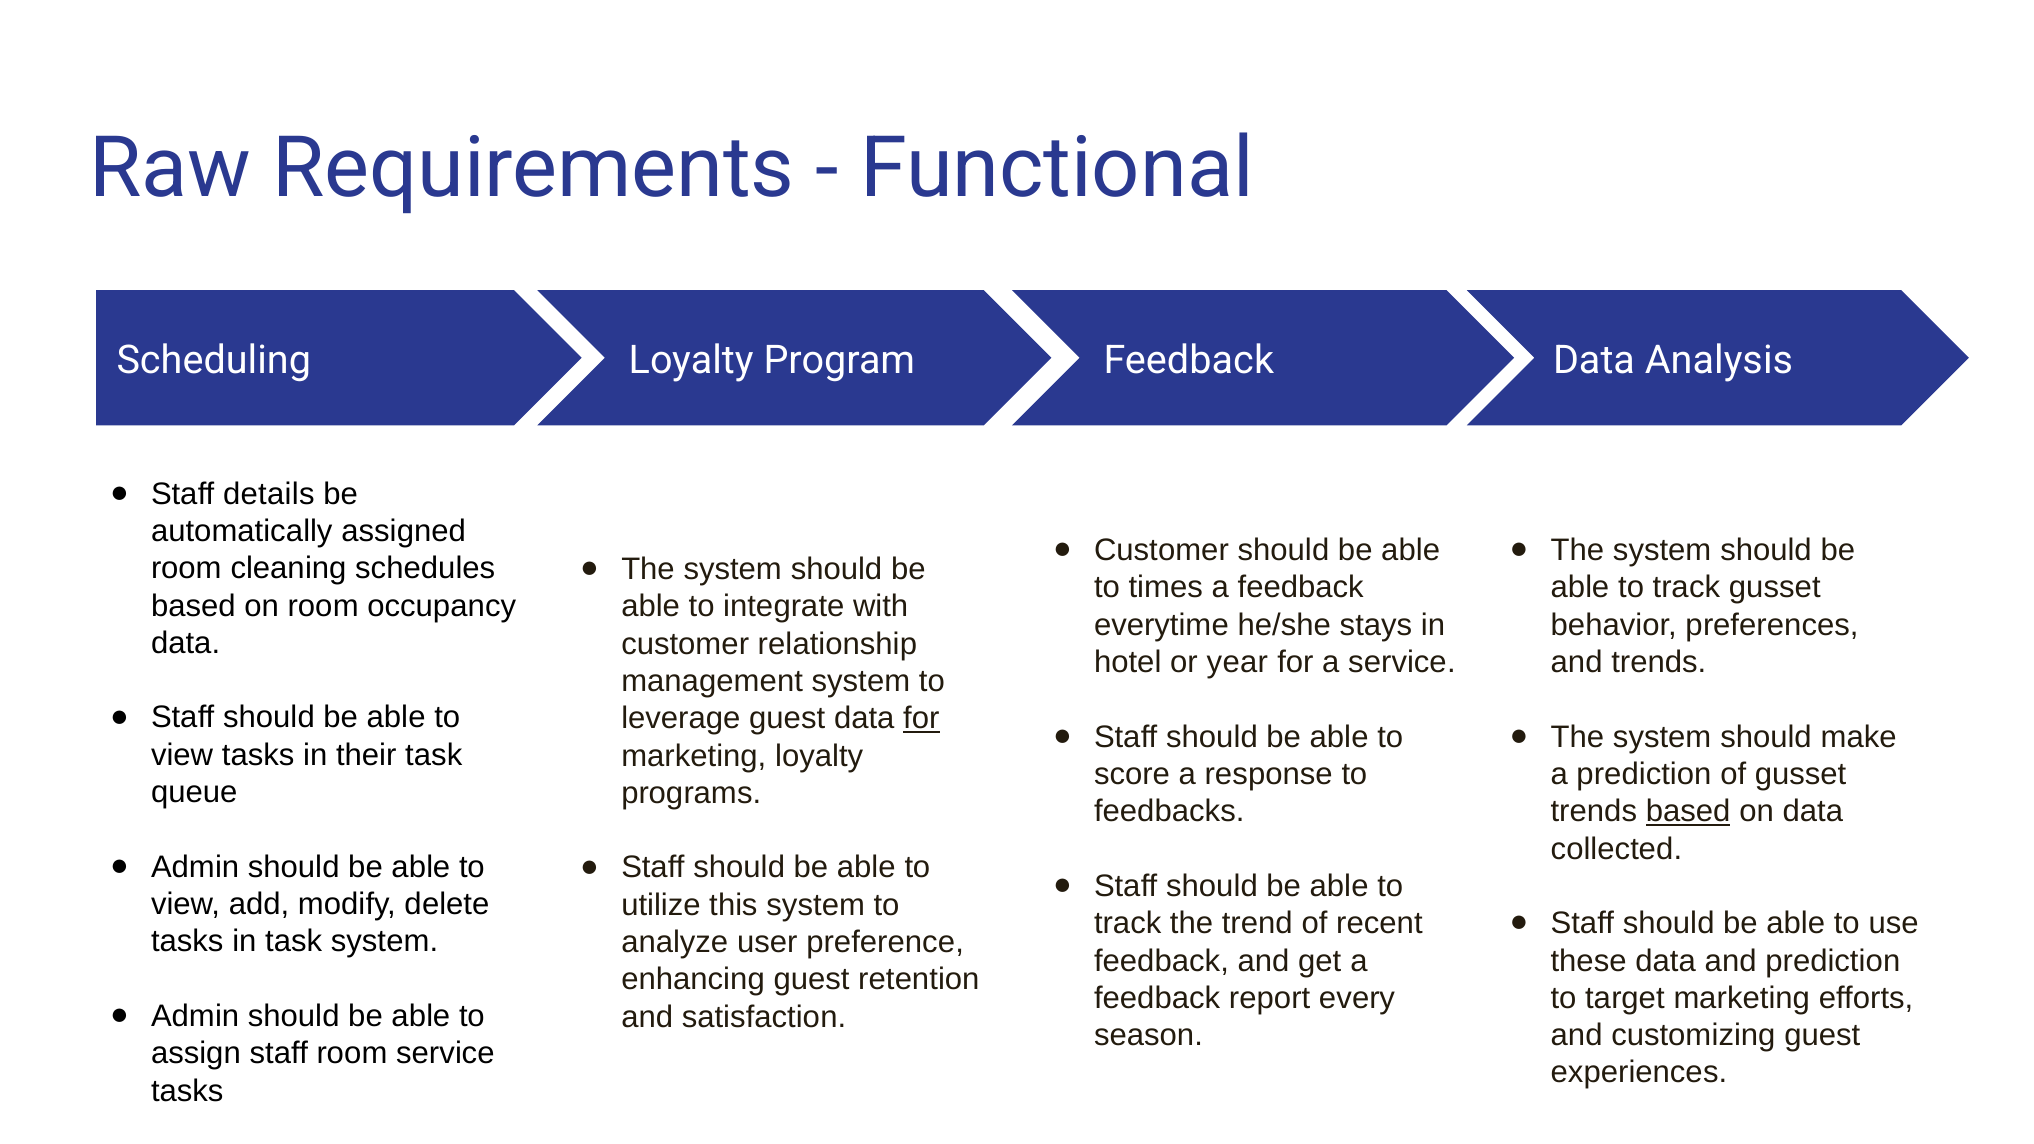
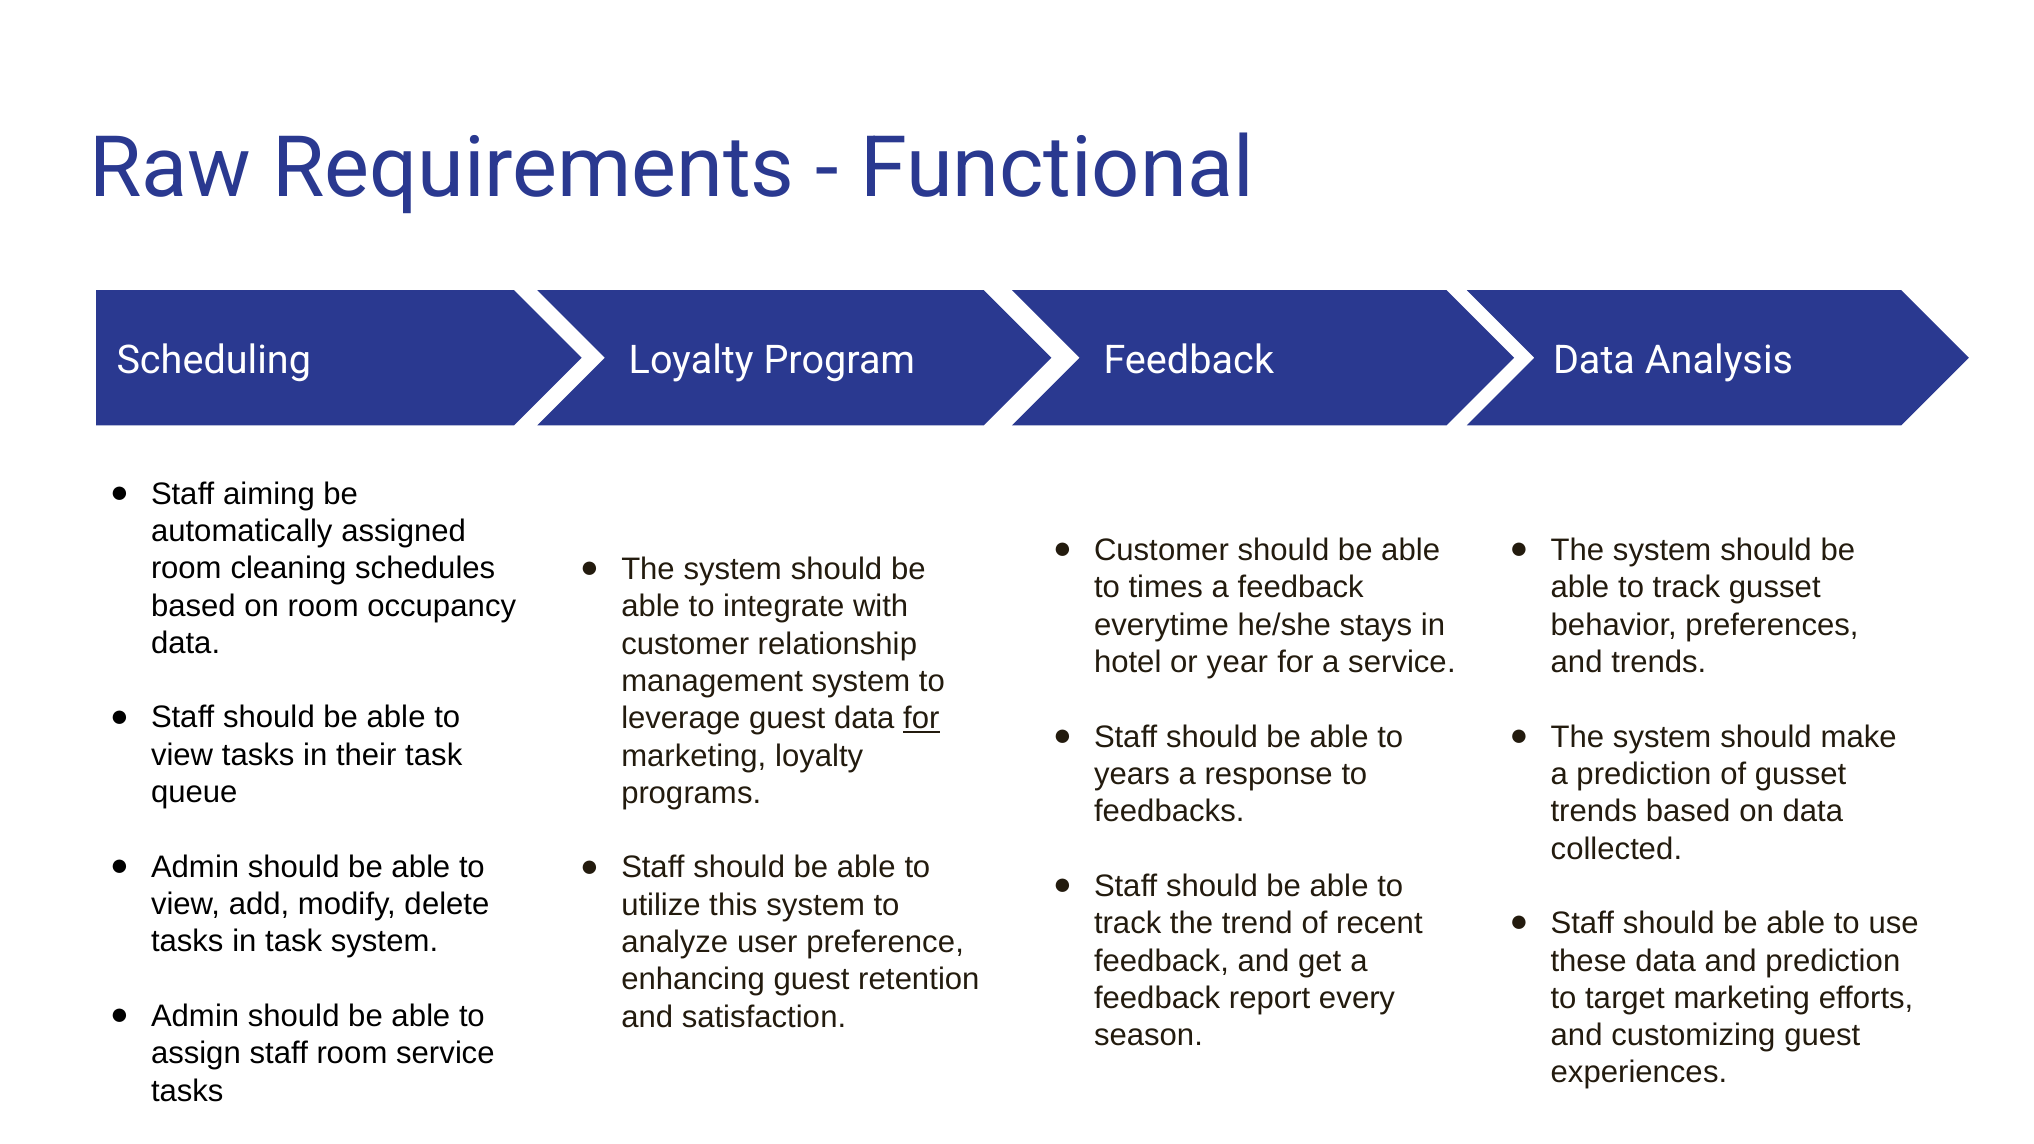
details: details -> aiming (269, 494)
score: score -> years (1132, 774)
based underline: present -> none (1688, 812)
